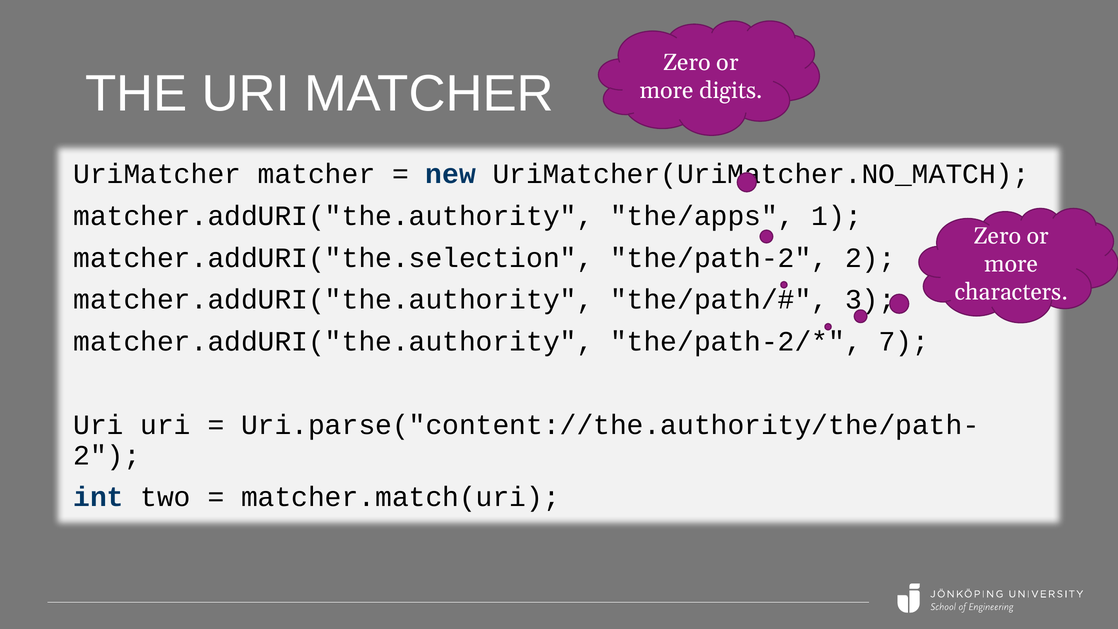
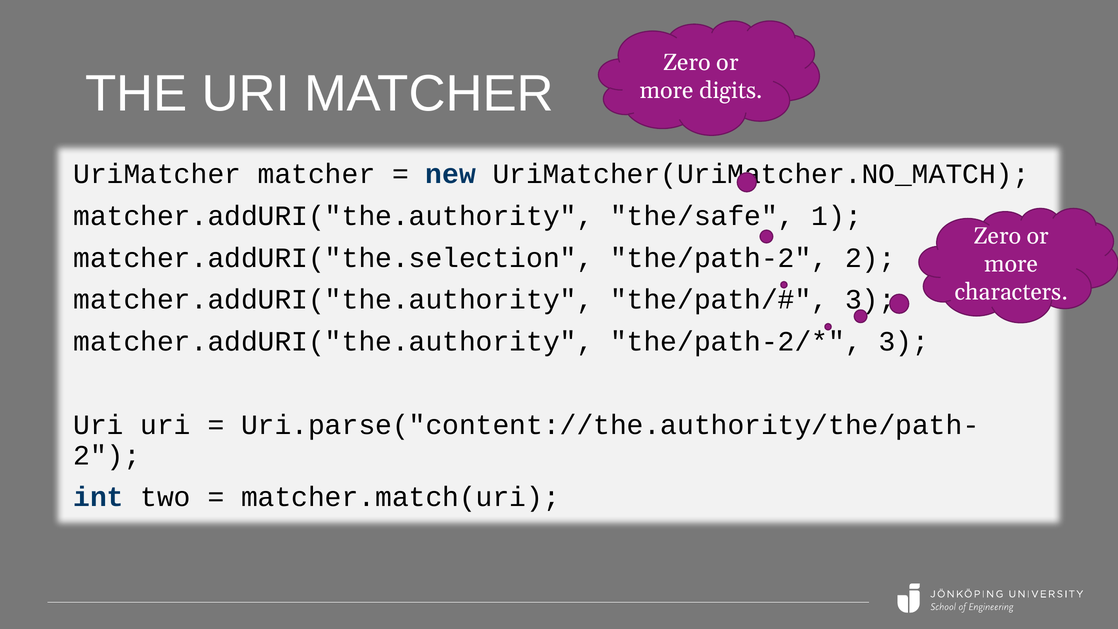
the/apps: the/apps -> the/safe (702, 216)
7: 7 -> 3 (904, 341)
